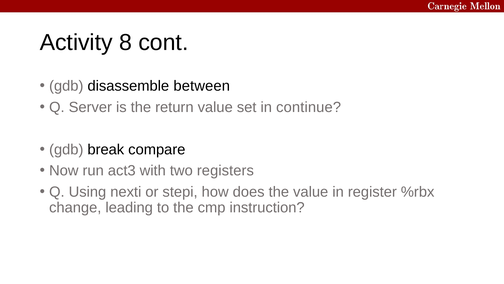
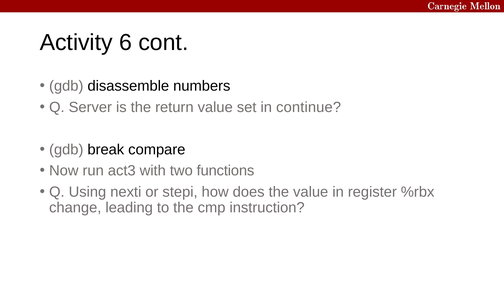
8: 8 -> 6 (126, 42)
between: between -> numbers (202, 86)
registers: registers -> functions (225, 170)
